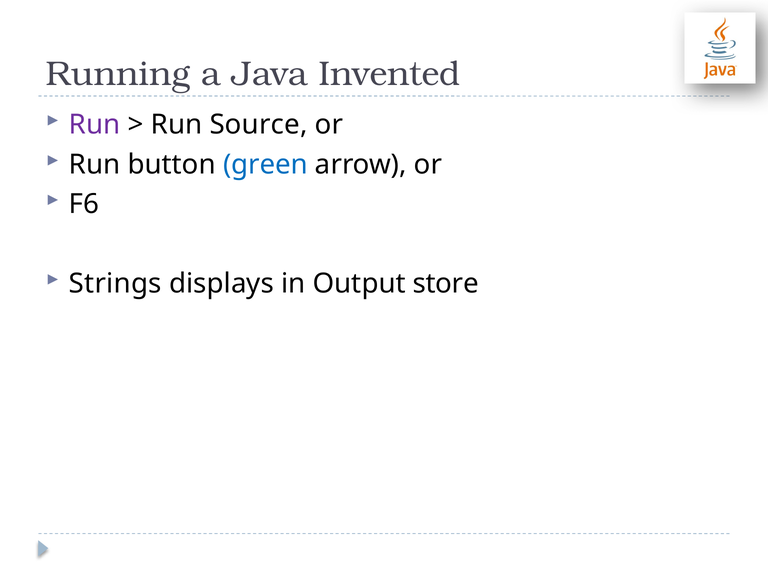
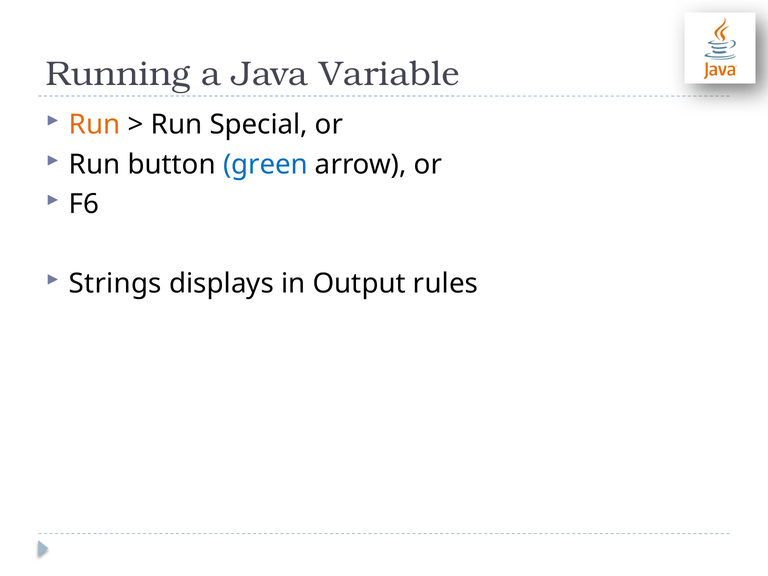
Invented: Invented -> Variable (389, 74)
Run colour: purple -> orange (95, 125)
Source: Source -> Special (259, 125)
store: store -> rules (446, 283)
